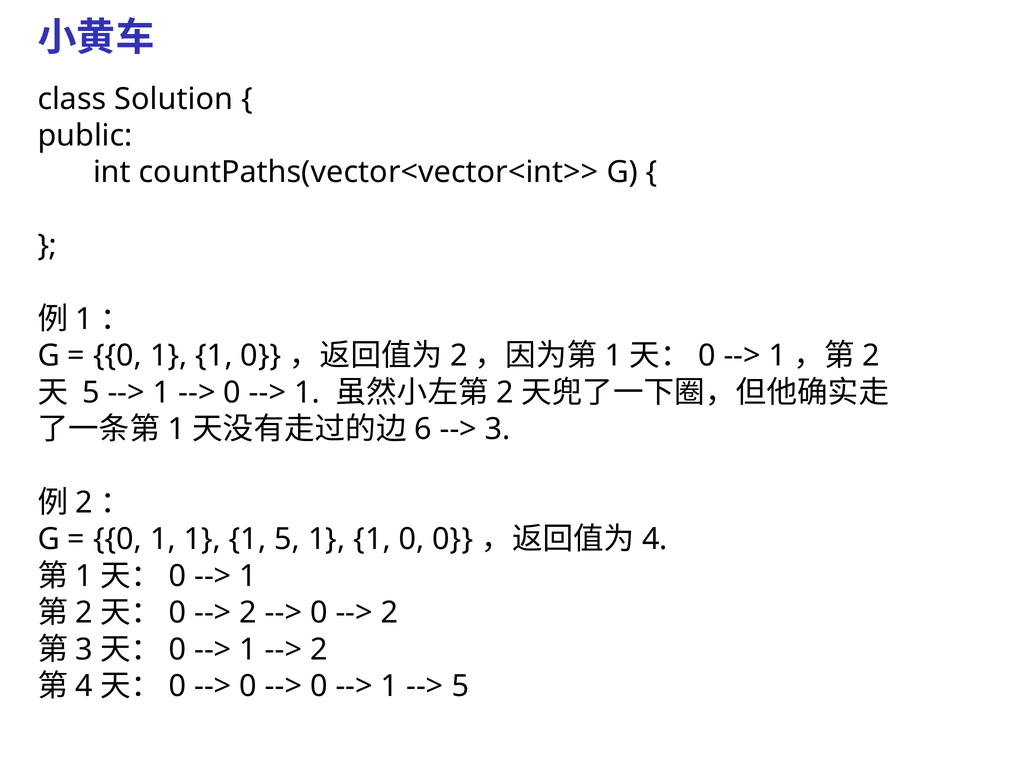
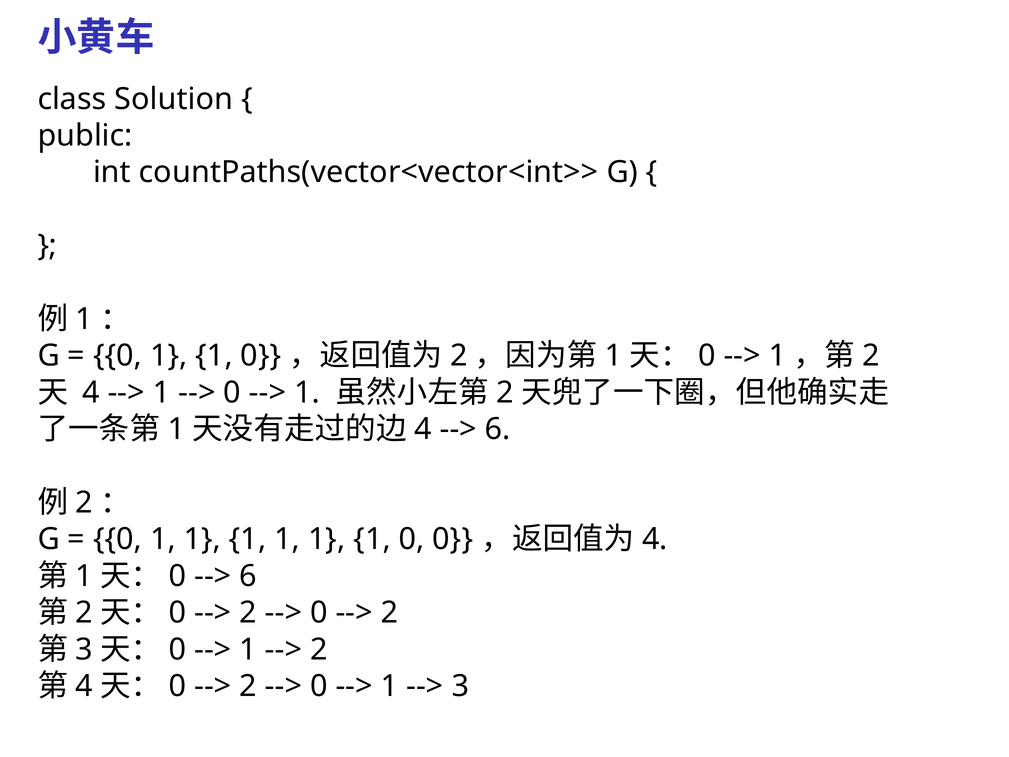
5: 5 -> 4 (91, 393)
6: 6 -> 4 (423, 429)
3: 3 -> 6 (498, 429)
5: 5 -> 1 (287, 540)
1: 1 -> 6 (248, 576)
0: 0 -> 2 (248, 687)
5: 5 -> 3 (460, 687)
